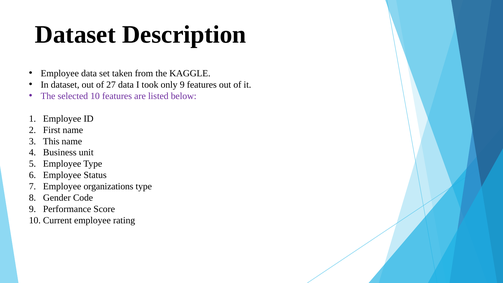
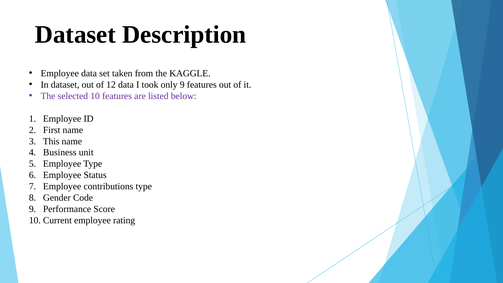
27: 27 -> 12 (111, 85)
organizations: organizations -> contributions (108, 186)
